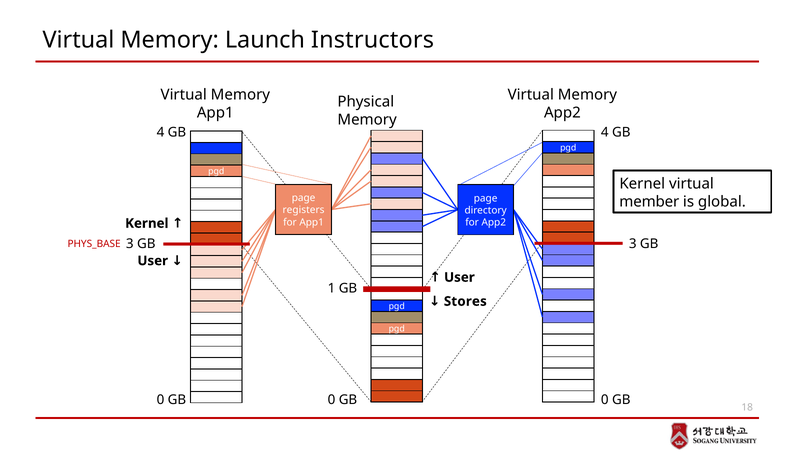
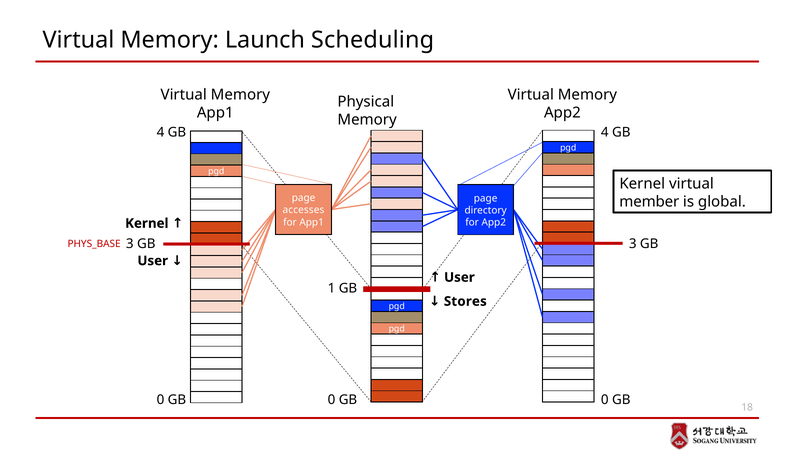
Instructors: Instructors -> Scheduling (373, 40)
registers: registers -> accesses (303, 210)
